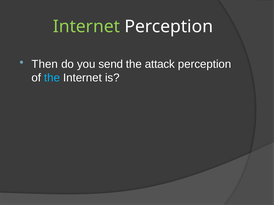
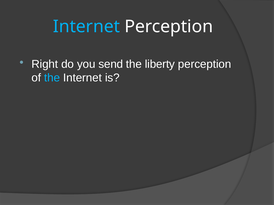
Internet colour: light green -> light blue (86, 27)
Then: Then -> Right (45, 64)
attack: attack -> liberty (160, 64)
